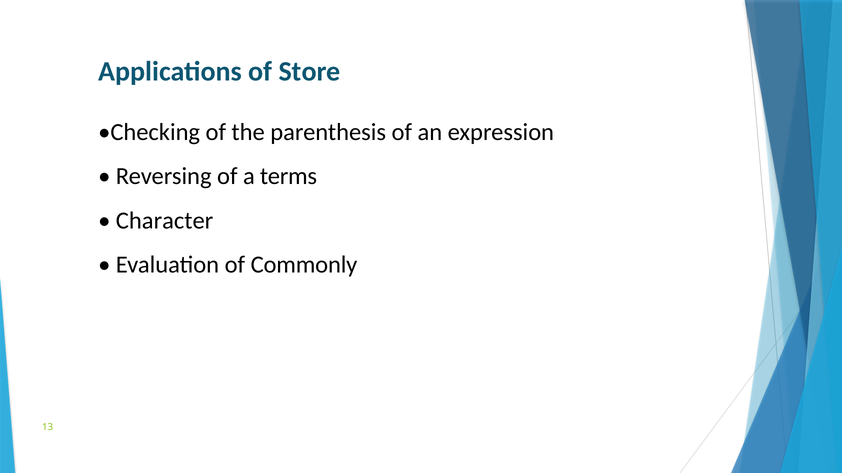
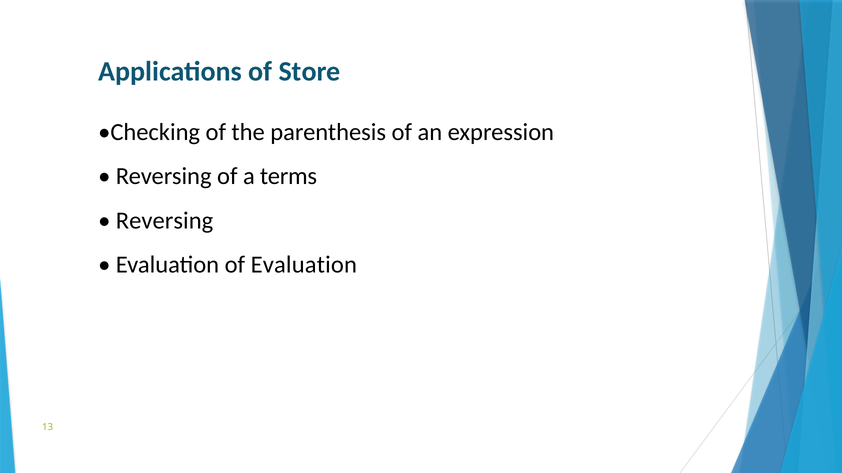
Character: Character -> Reversing (165, 221)
of Commonly: Commonly -> Evaluation (304, 265)
